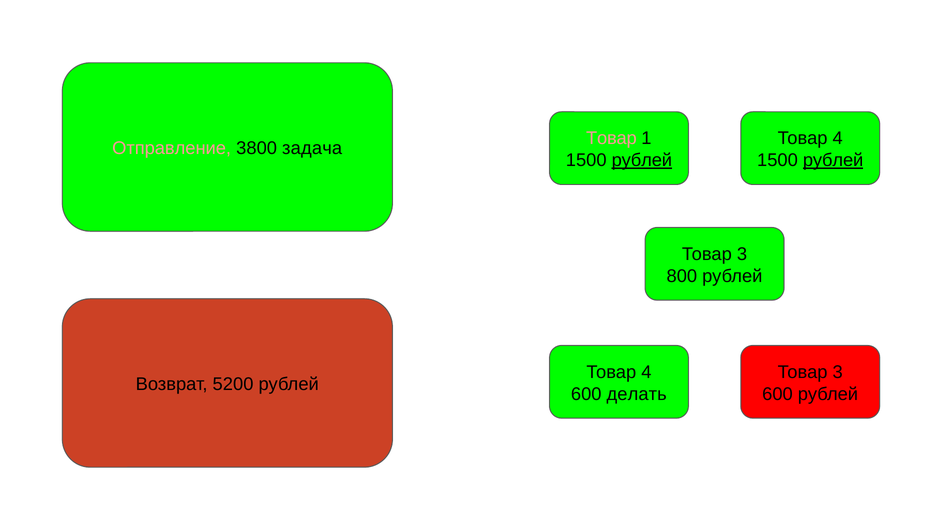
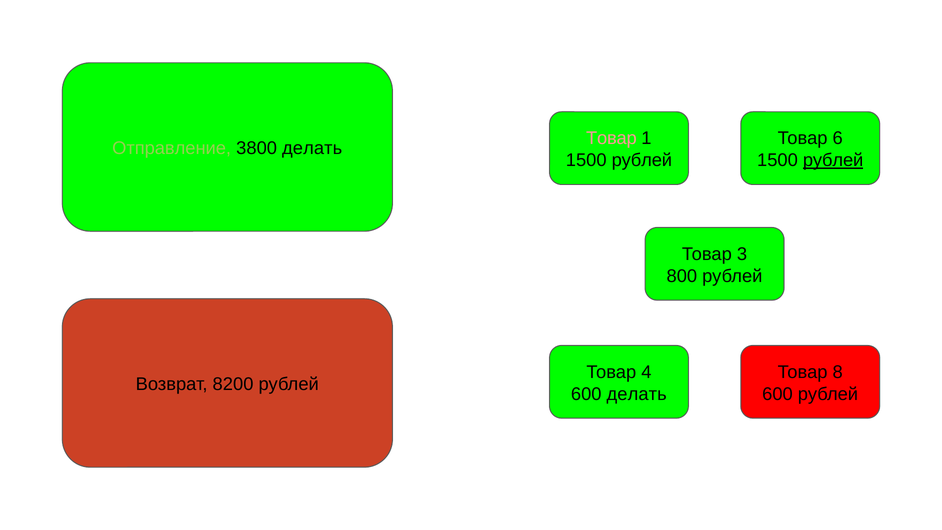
4: 4 -> 6 (838, 138)
Отправление colour: pink -> light green (172, 148)
3800 задача: задача -> делать (312, 148)
рублей underline: present -> none (642, 160)
3: 3 -> 8 (838, 372)
5200: 5200 -> 8200 (233, 384)
